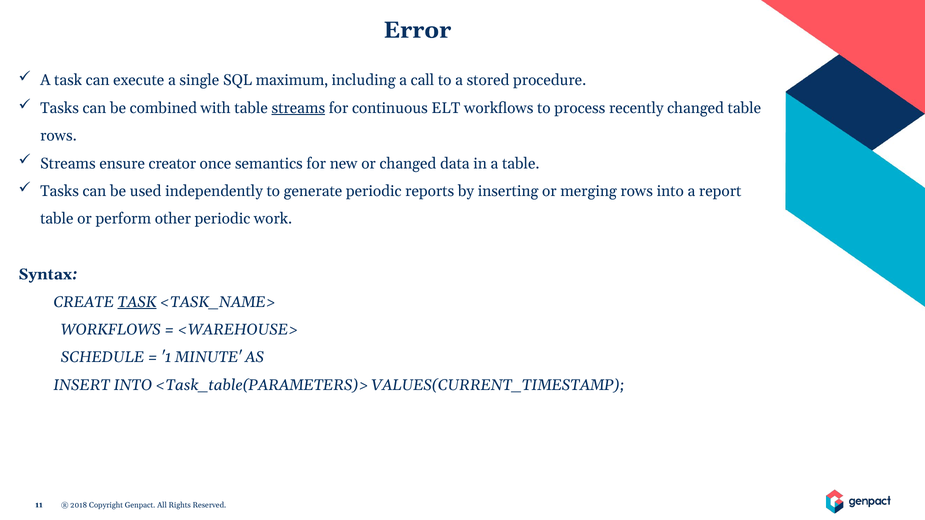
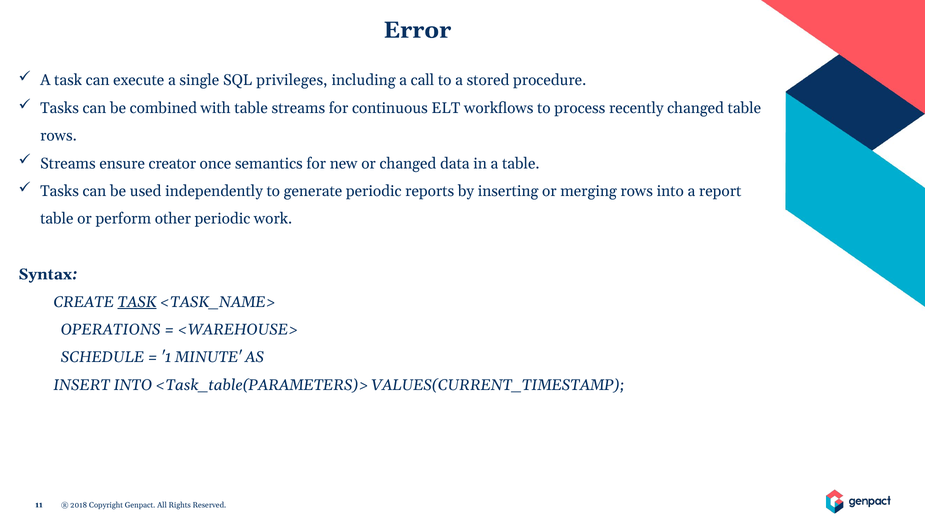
maximum: maximum -> privileges (292, 80)
streams underline: present -> none (298, 108)
WORKFLOWS: WORKFLOWS -> OPERATIONS (111, 330)
